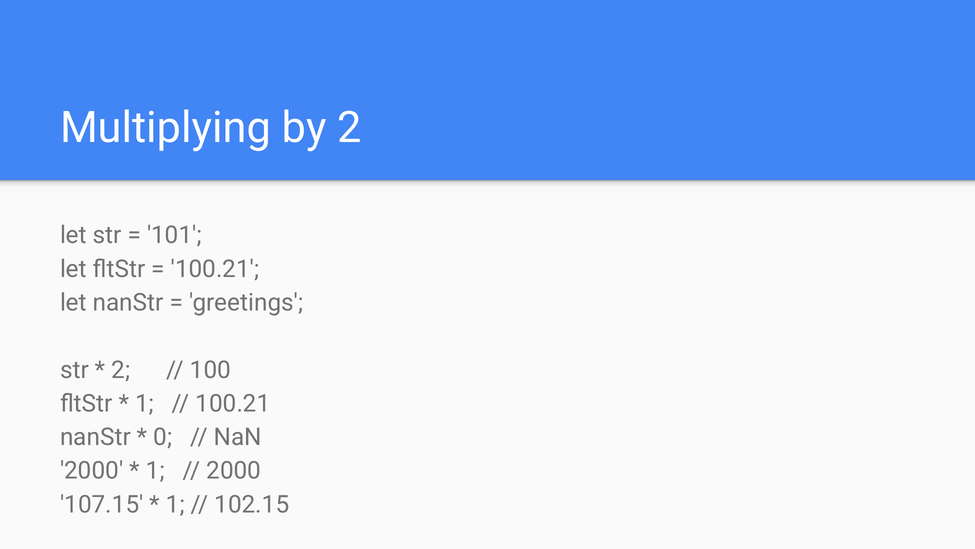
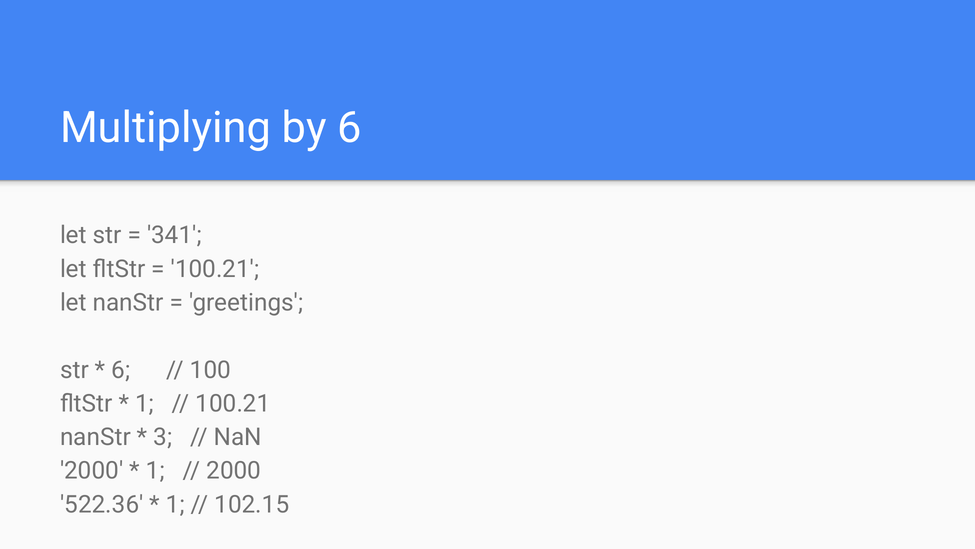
by 2: 2 -> 6 (350, 128)
101: 101 -> 341 (174, 235)
2: 2 -> 6 (121, 370)
0: 0 -> 3 (163, 437)
107.15: 107.15 -> 522.36 (102, 504)
